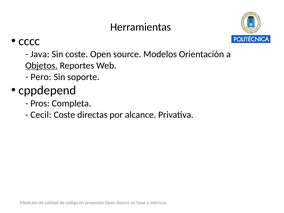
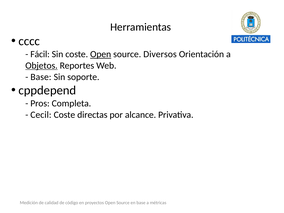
Java: Java -> Fácil (40, 54)
Open underline: none -> present (101, 54)
Modelos: Modelos -> Diversos (160, 54)
Pero: Pero -> Base (41, 77)
